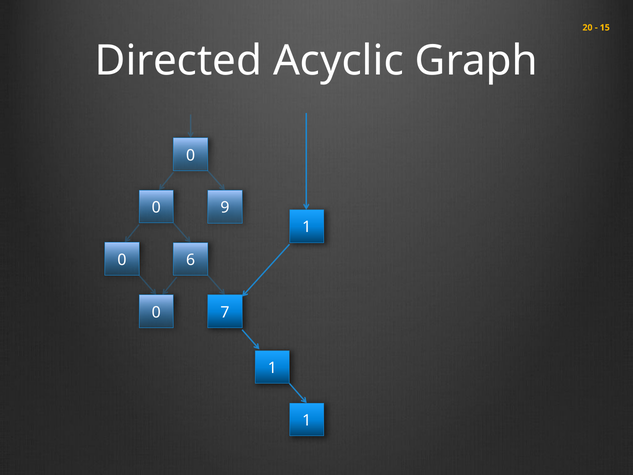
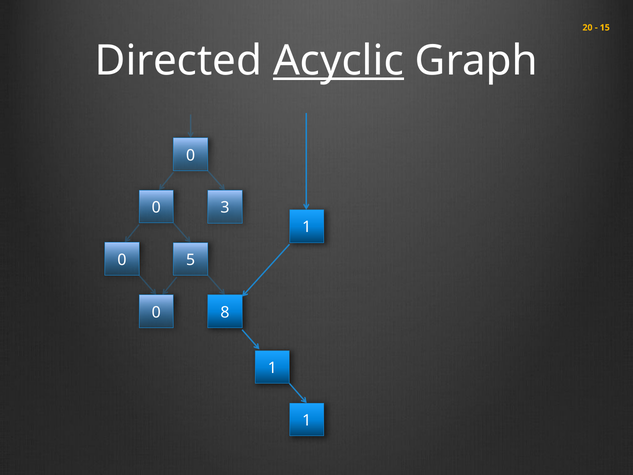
Acyclic underline: none -> present (338, 61)
9: 9 -> 3 (225, 208)
6: 6 -> 5 (191, 260)
7: 7 -> 8 (225, 312)
